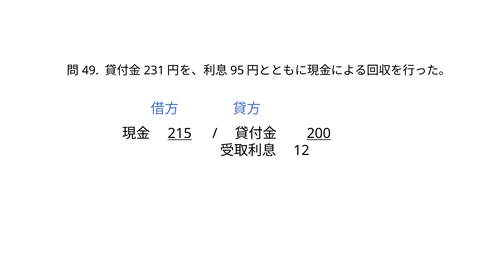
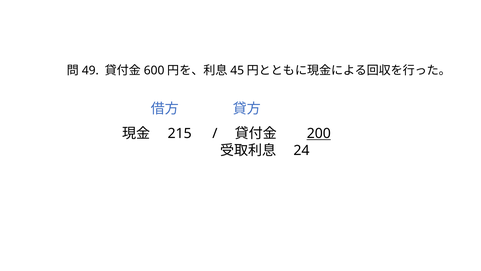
231: 231 -> 600 (154, 70)
95: 95 -> 45 (237, 70)
215 underline: present -> none (180, 133)
12: 12 -> 24 (301, 150)
